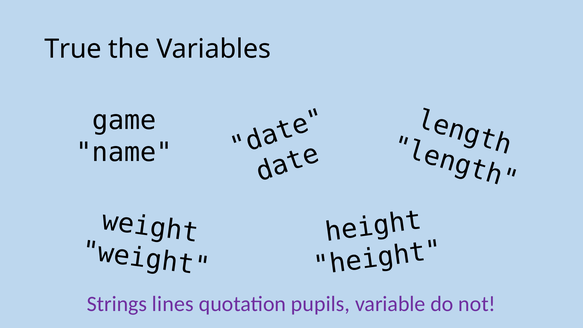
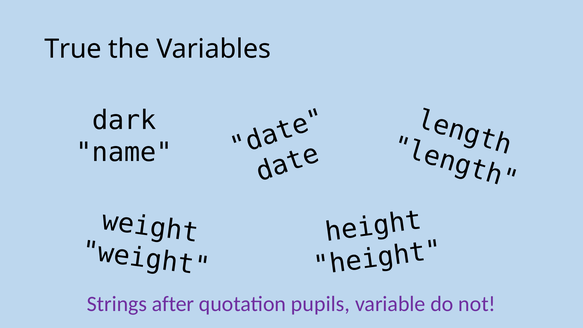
game: game -> dark (124, 120)
lines: lines -> after (173, 304)
